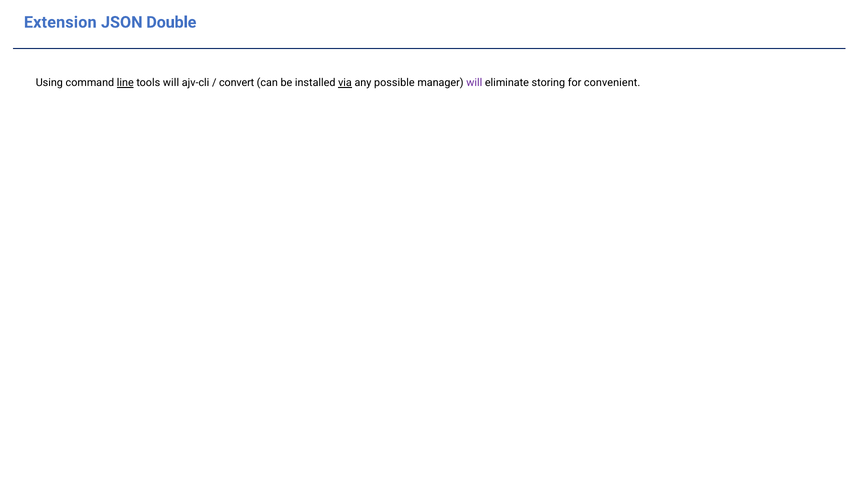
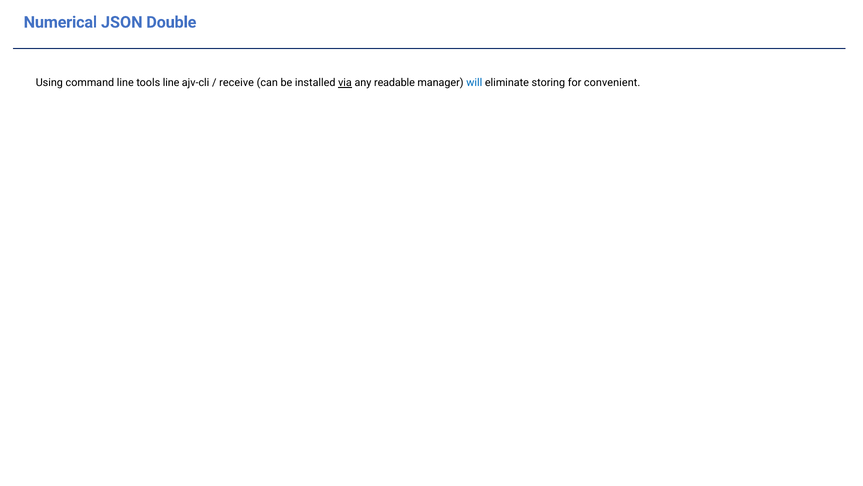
Extension: Extension -> Numerical (60, 22)
line underline: present -> none (125, 83)
tools will: will -> line (171, 83)
convert: convert -> receive (237, 83)
possible: possible -> readable (394, 83)
will colour: purple -> blue (474, 83)
